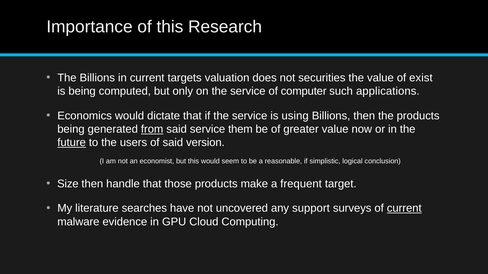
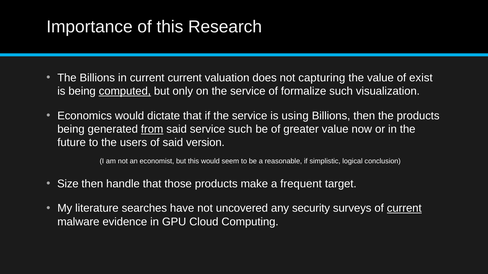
current targets: targets -> current (185, 78)
securities: securities -> capturing (322, 78)
computed underline: none -> present (125, 91)
computer: computer -> formalize (304, 91)
applications: applications -> visualization (388, 91)
service them: them -> such (240, 129)
future underline: present -> none (72, 143)
support: support -> security (311, 209)
